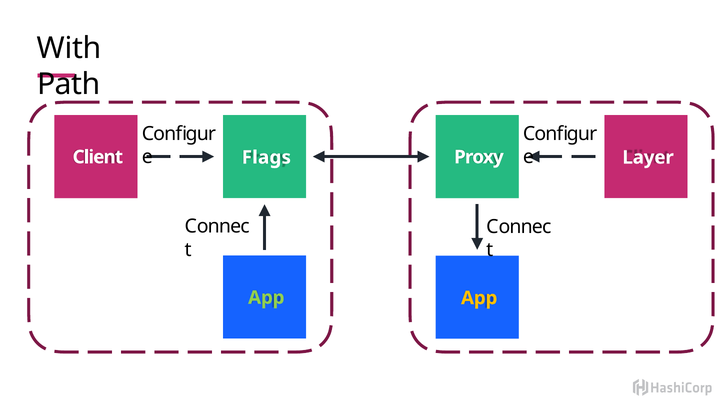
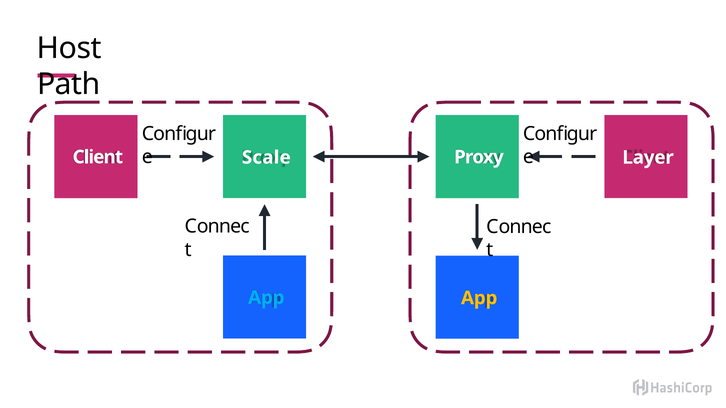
With: With -> Host (69, 48)
Flags: Flags -> Scale (266, 158)
App colour: light green -> light blue (266, 298)
